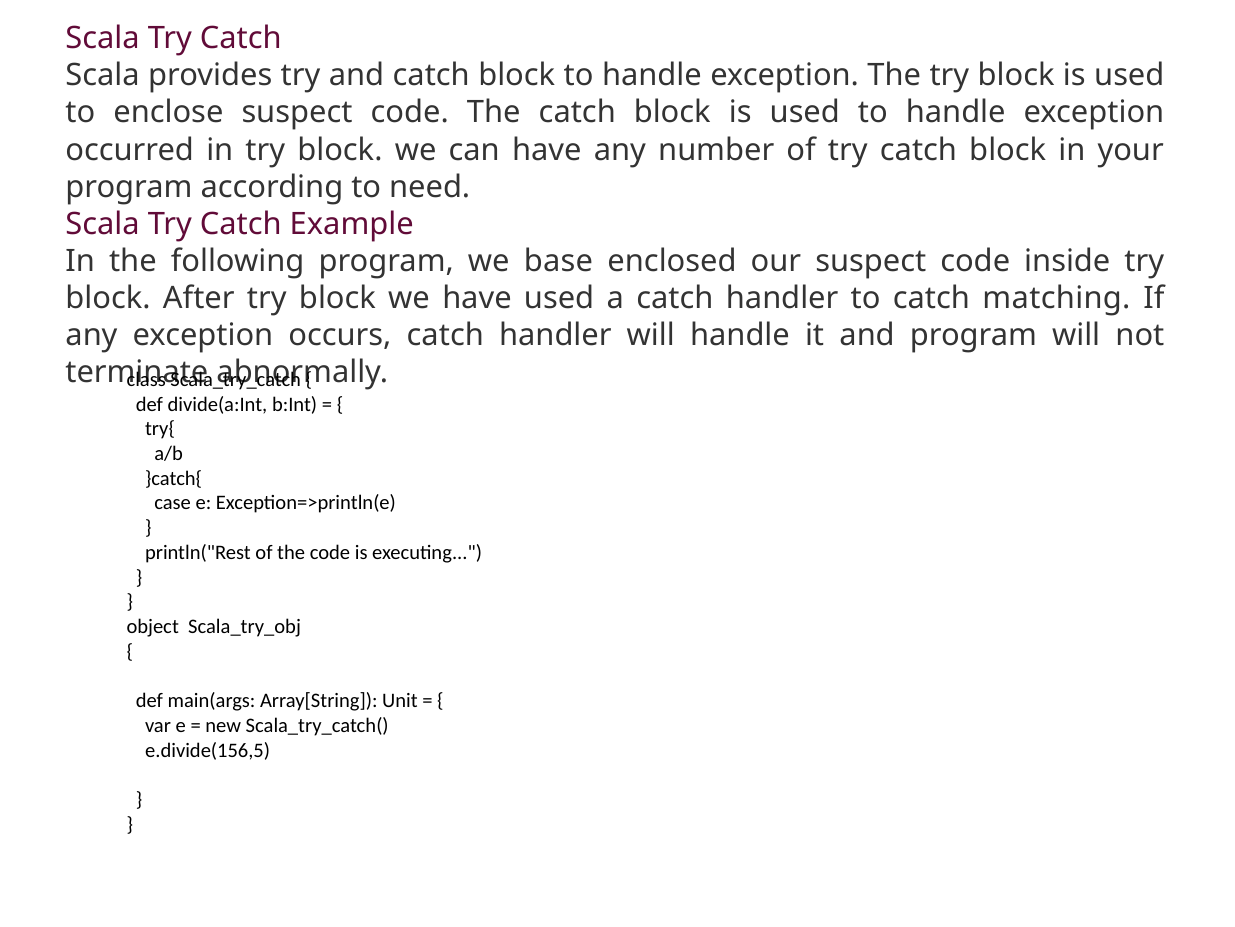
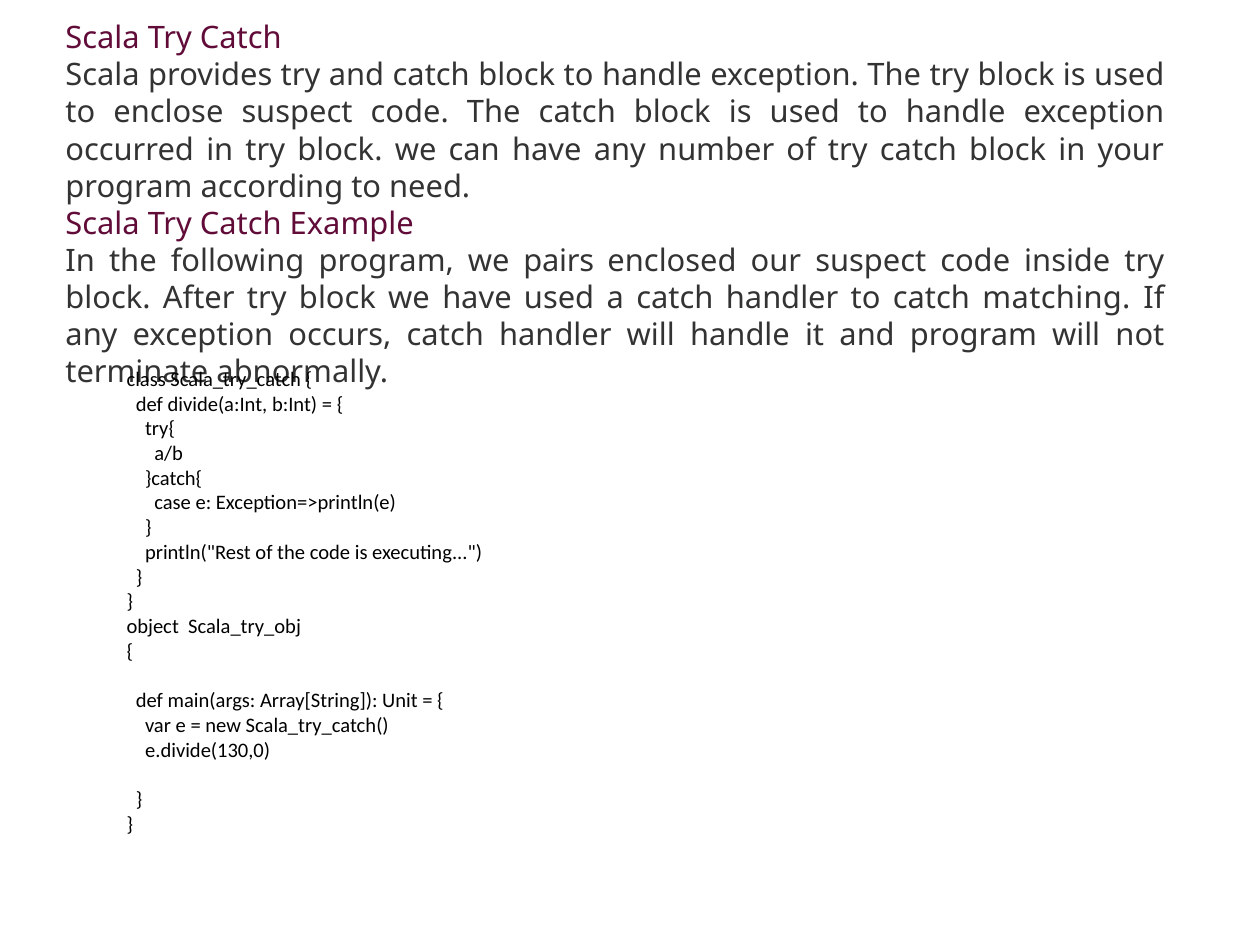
base: base -> pairs (559, 261)
e.divide(156,5: e.divide(156,5 -> e.divide(130,0 (208, 750)
